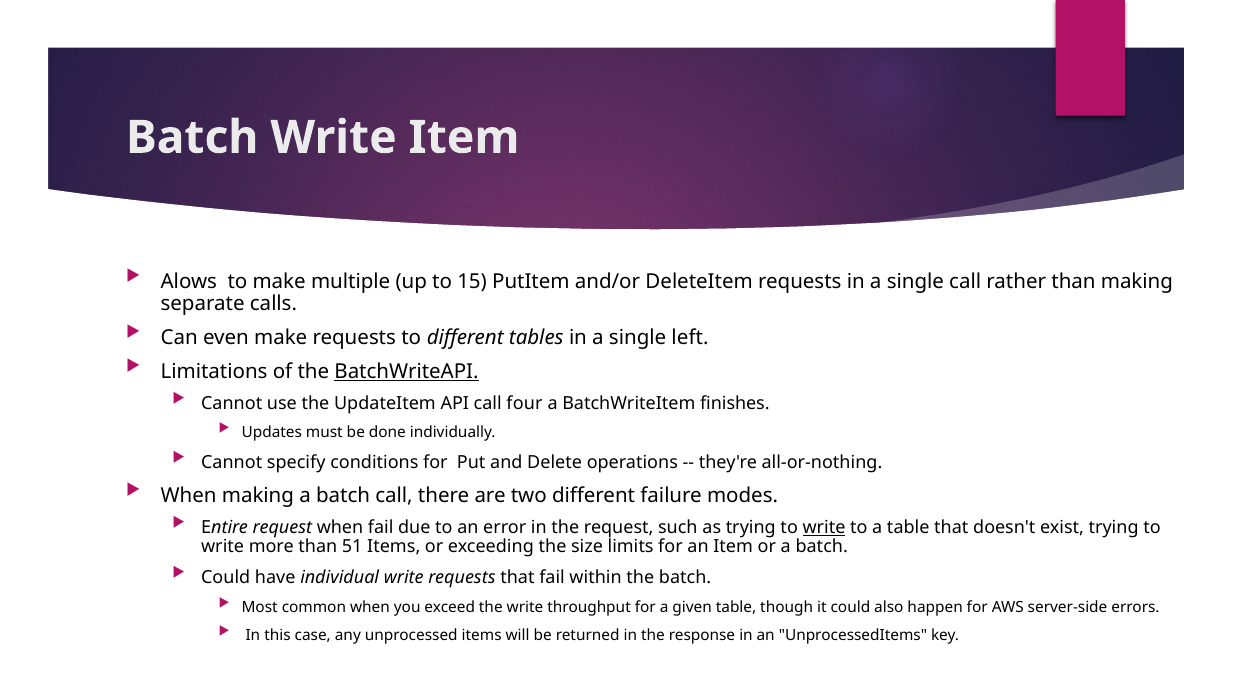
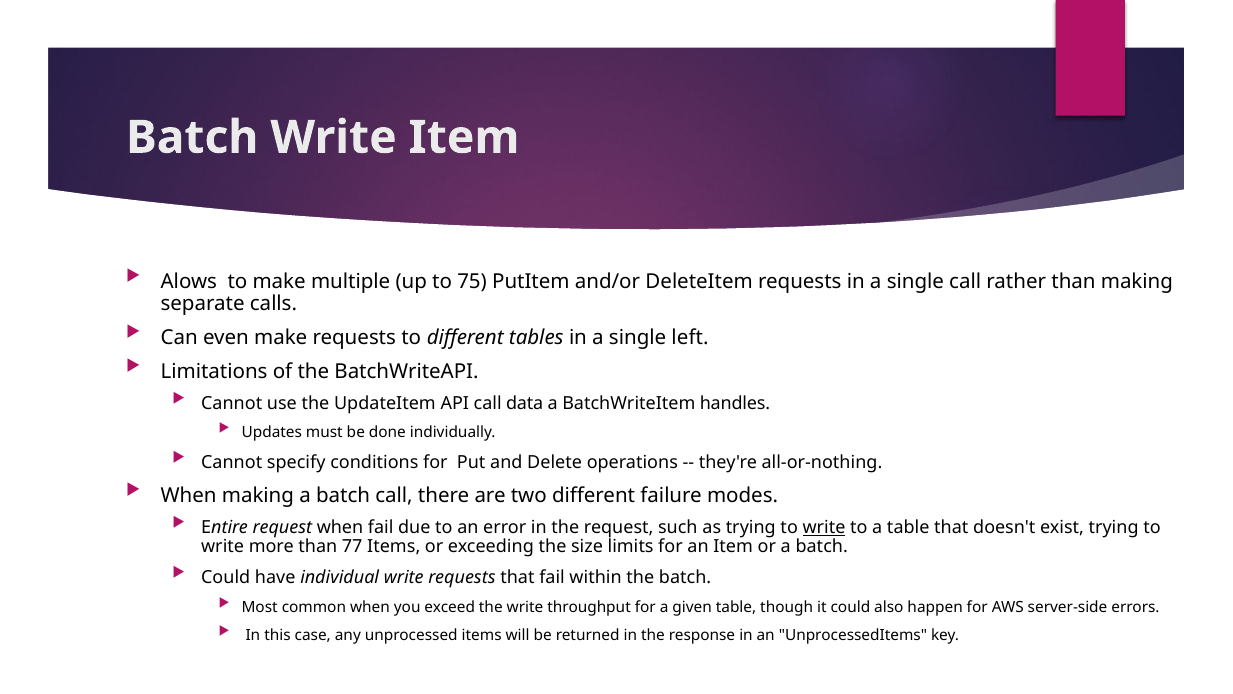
15: 15 -> 75 (472, 282)
BatchWriteAPI underline: present -> none (407, 371)
four: four -> data (525, 403)
finishes: finishes -> handles (735, 403)
51: 51 -> 77 (352, 547)
